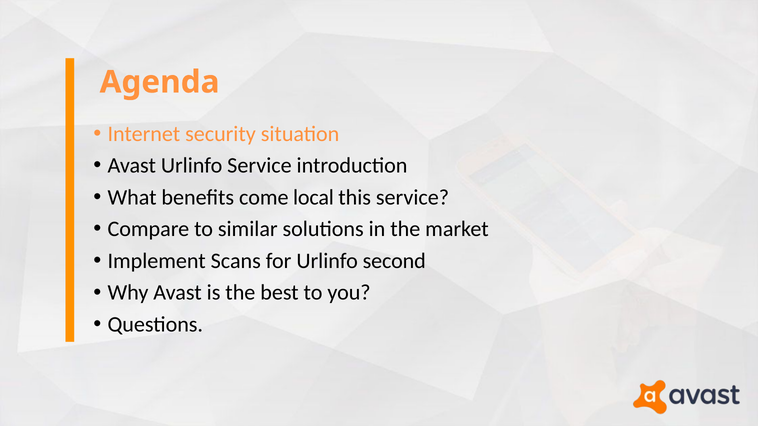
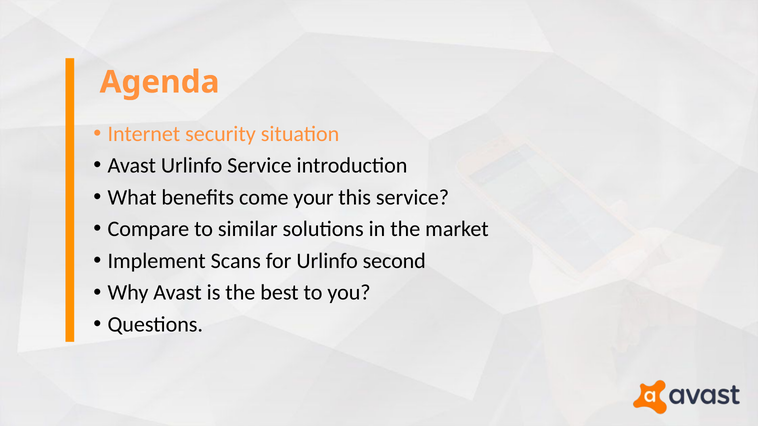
local: local -> your (314, 197)
